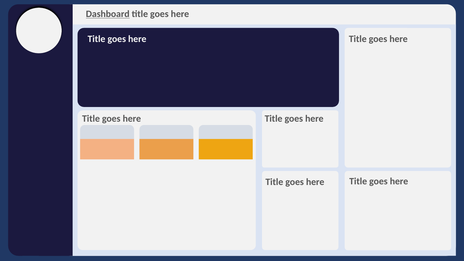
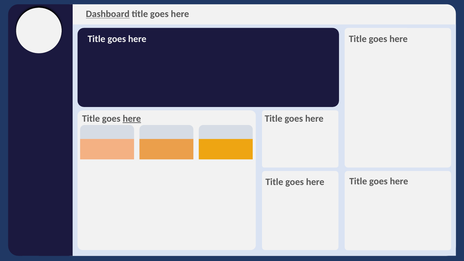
here underline: none -> present (132, 119)
